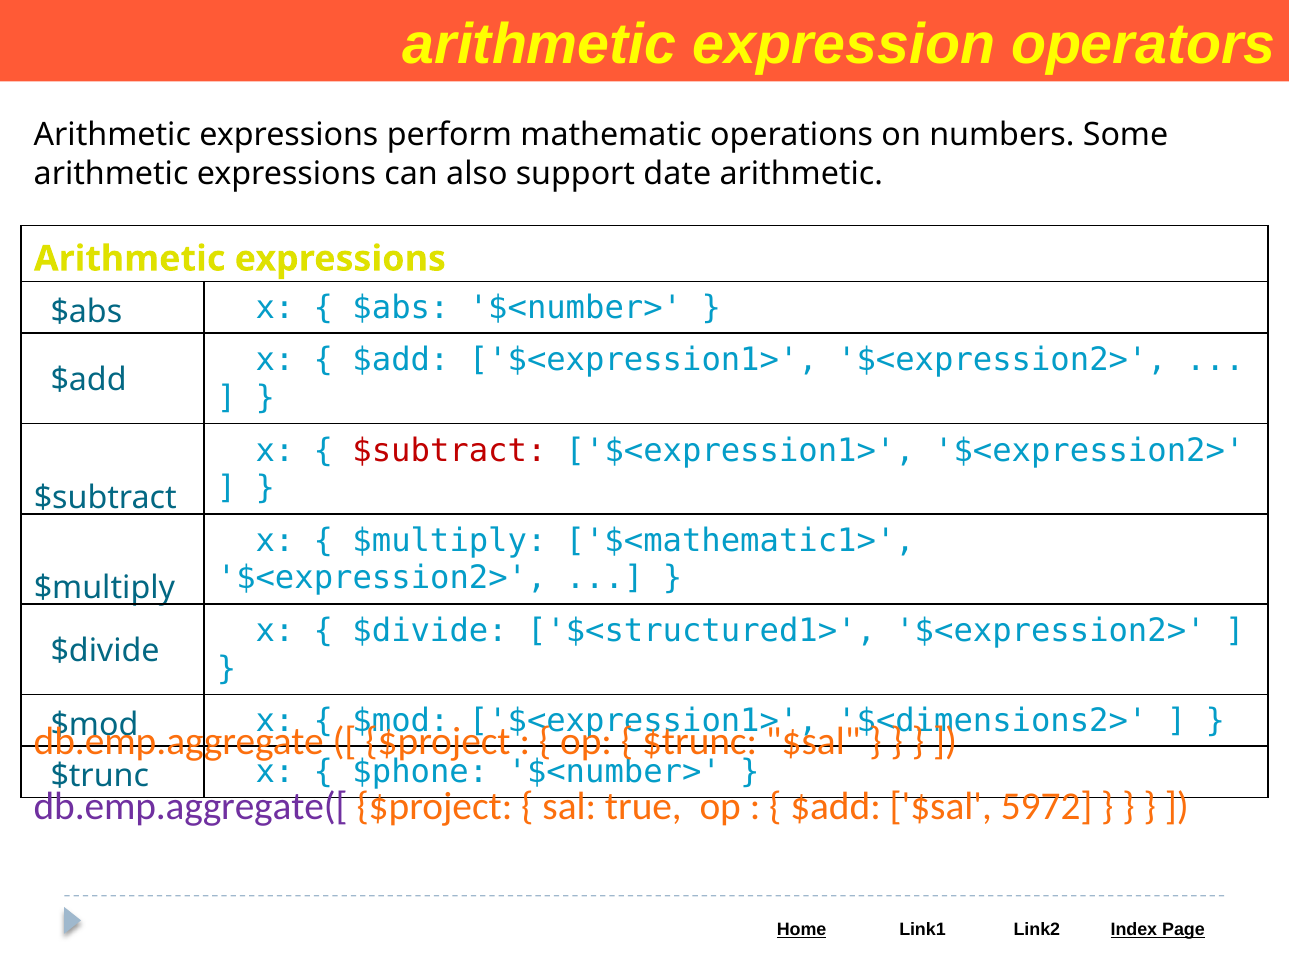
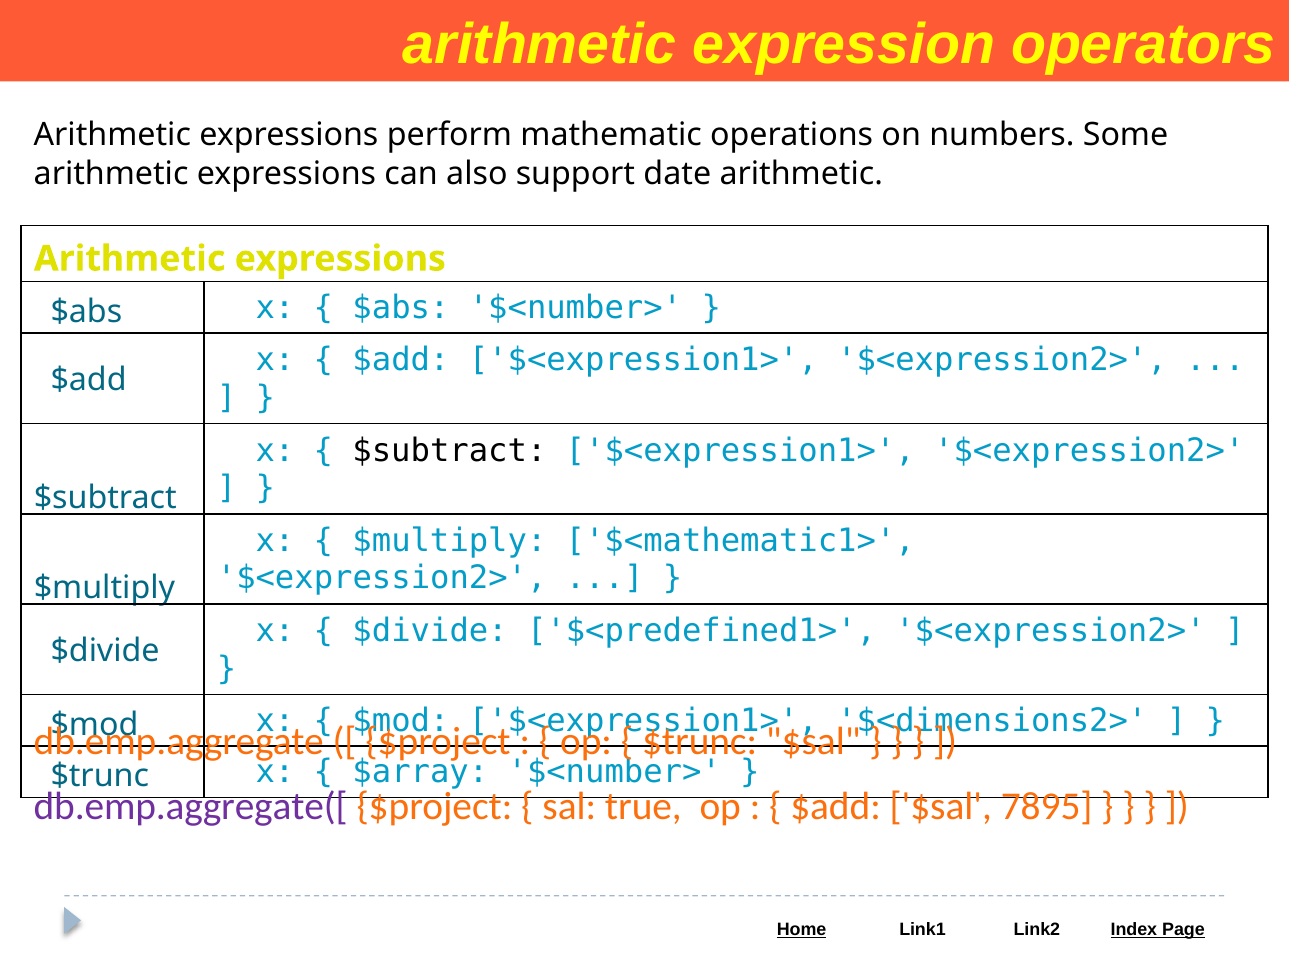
$subtract colour: red -> black (449, 450)
$<structured1>: $<structured1> -> $<predefined1> (702, 631)
$phone: $phone -> $array (420, 772)
5972: 5972 -> 7895 (1047, 806)
